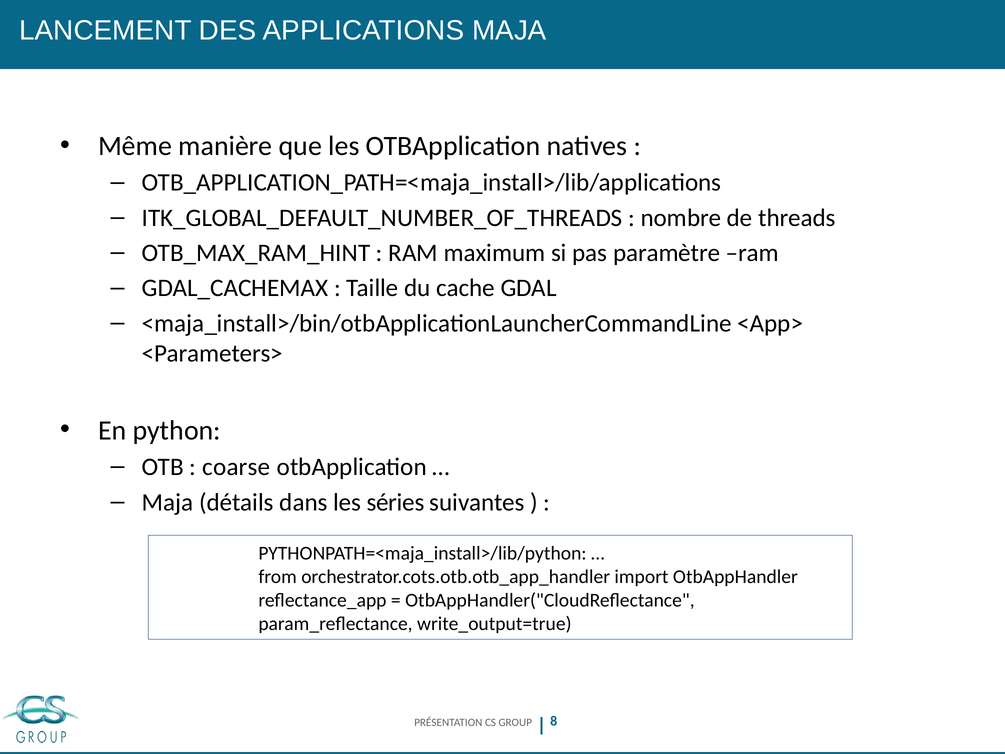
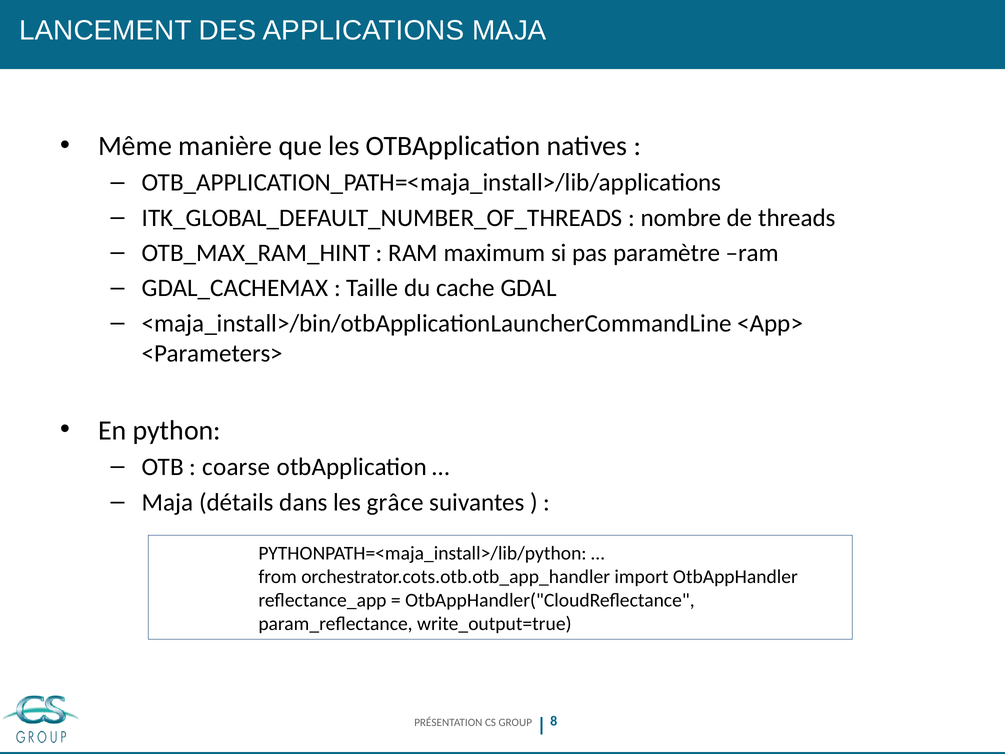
séries: séries -> grâce (395, 502)
